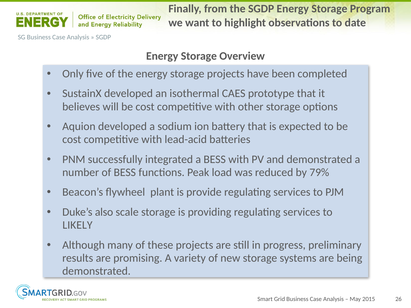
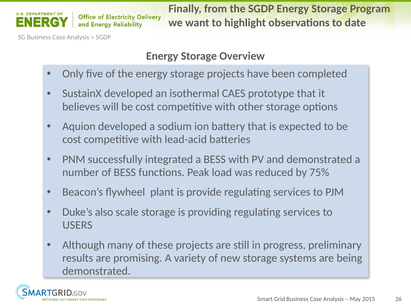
79%: 79% -> 75% (319, 172)
LIKELY: LIKELY -> USERS (77, 225)
